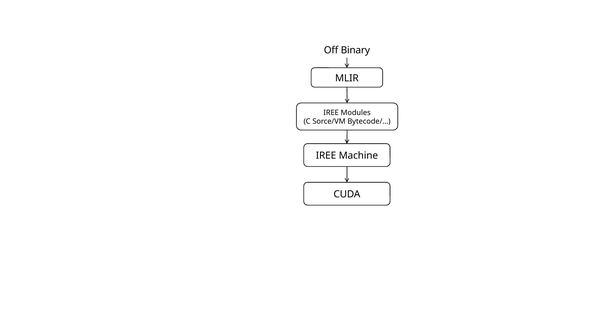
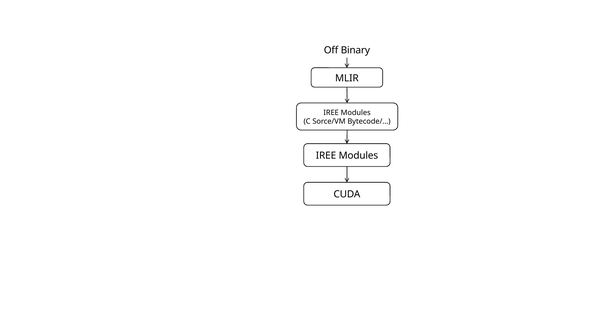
Machine: Machine -> Modules (358, 156)
